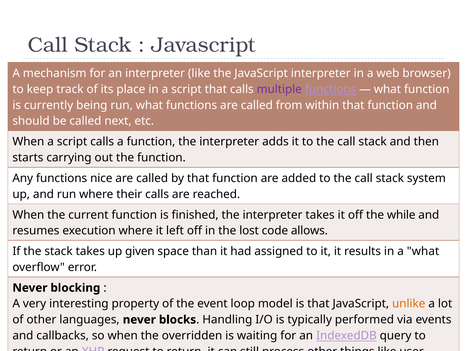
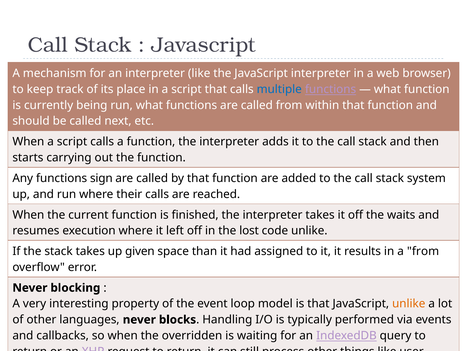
multiple colour: purple -> blue (279, 89)
nice: nice -> sign (101, 178)
while: while -> waits (401, 214)
code allows: allows -> unlike (309, 230)
a what: what -> from (423, 251)
